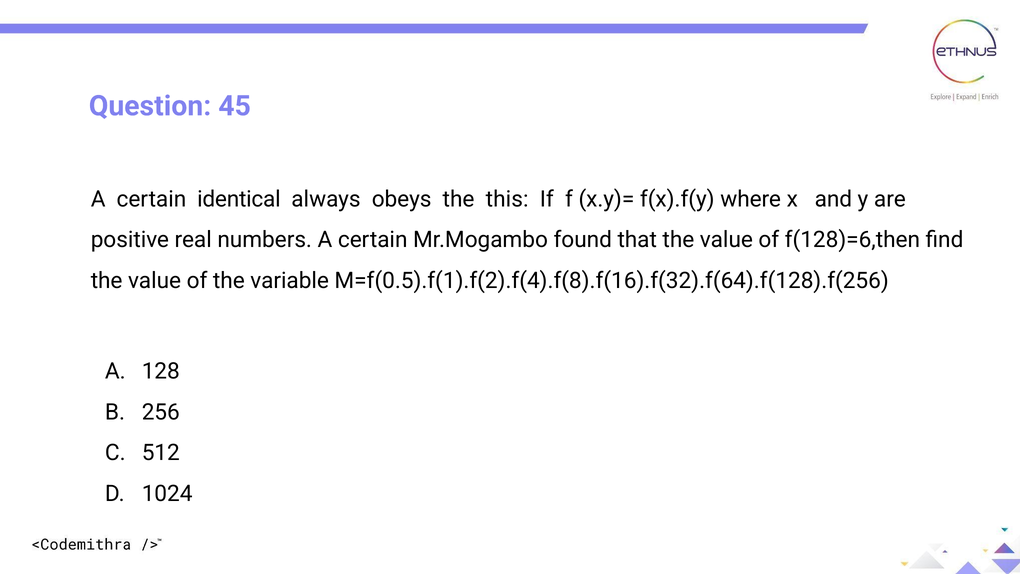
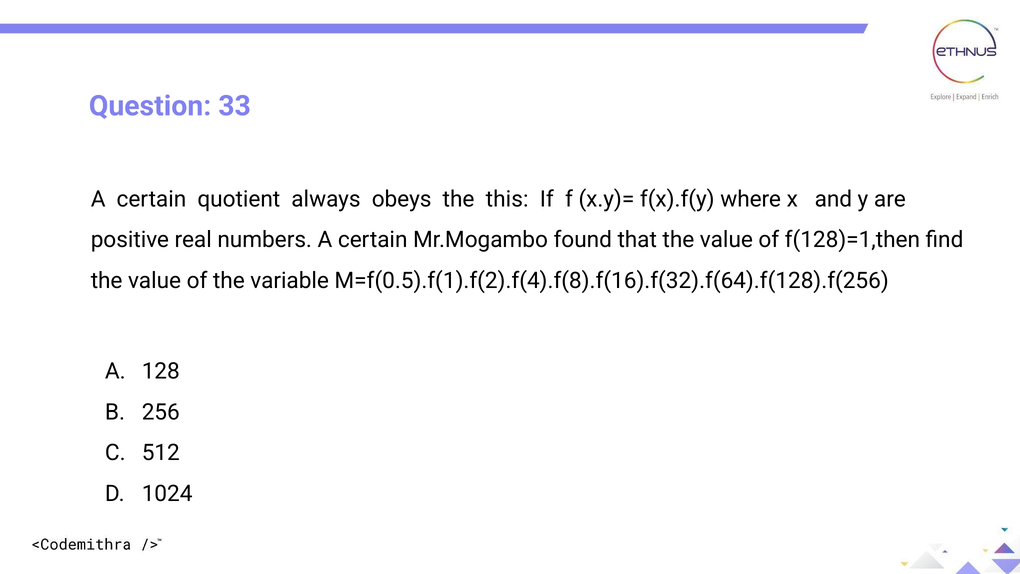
45: 45 -> 33 (235, 106)
identical: identical -> quotient (239, 199)
f(128)=6,then: f(128)=6,then -> f(128)=1,then (852, 240)
